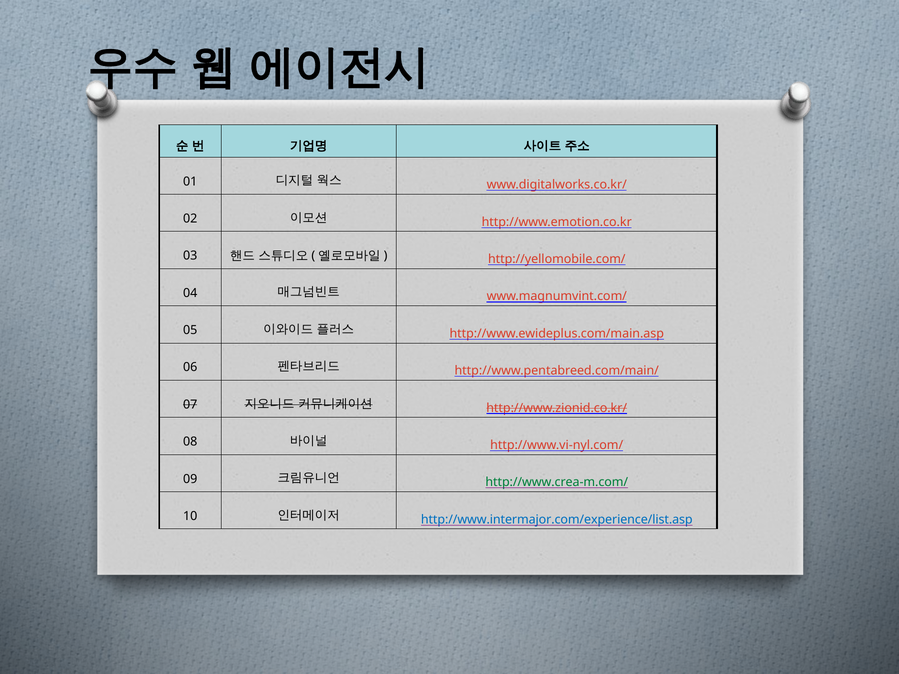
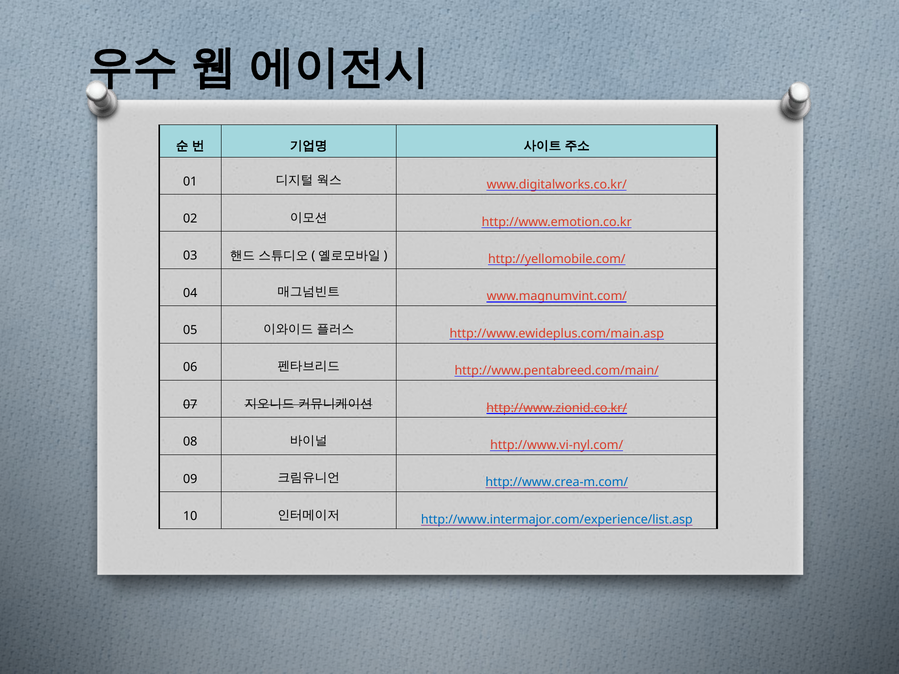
http://www.crea-m.com/ colour: green -> blue (557, 482)
